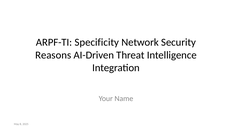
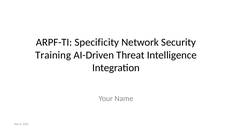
Reasons: Reasons -> Training (53, 55)
